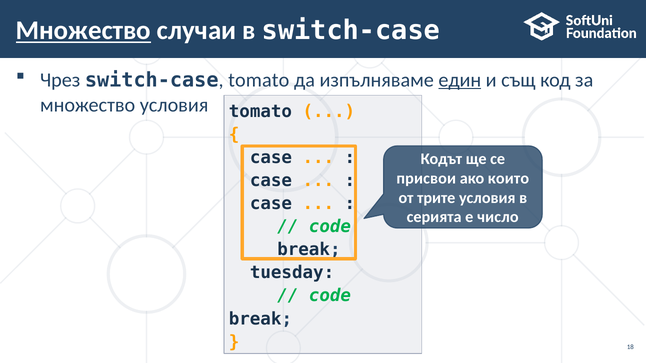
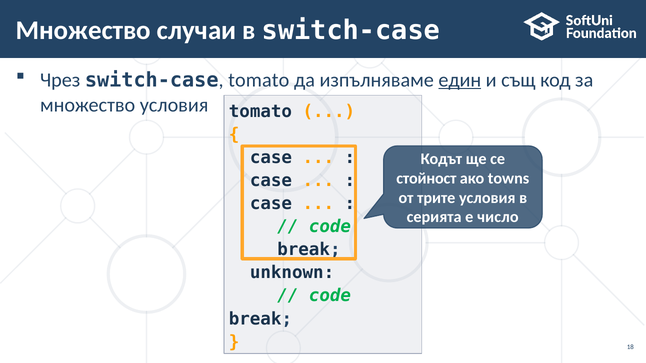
Множество underline: present -> none (83, 31)
присвои: присвои -> стойност (426, 179)
които: които -> towns (509, 179)
tuesday: tuesday -> unknown (292, 273)
